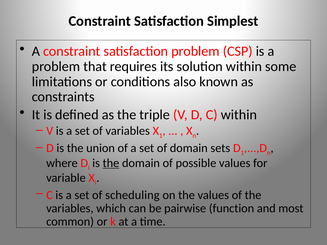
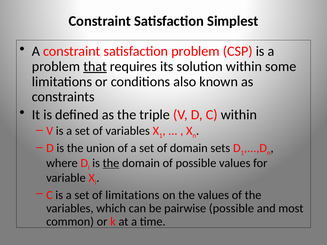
that underline: none -> present (95, 67)
of scheduling: scheduling -> limitations (132, 195)
pairwise function: function -> possible (231, 208)
